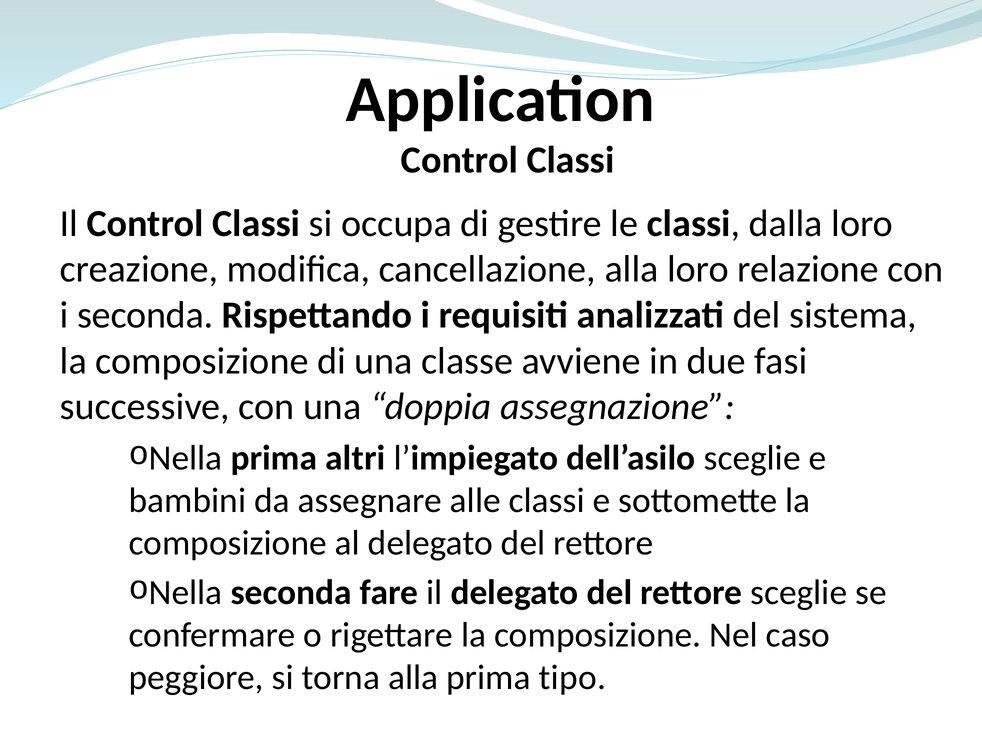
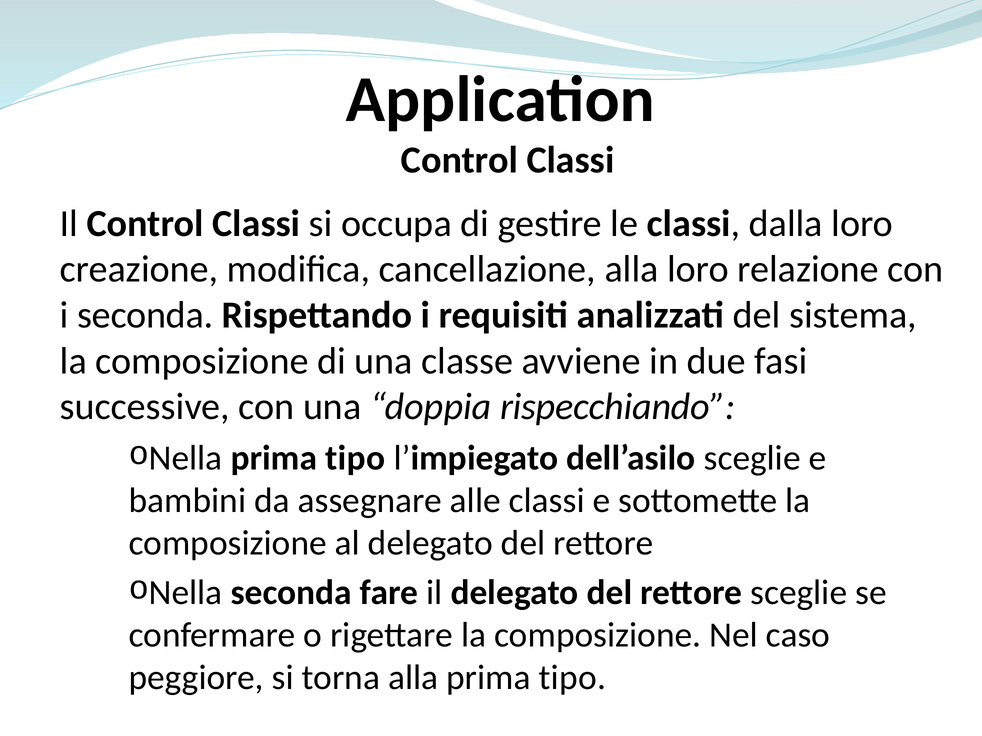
assegnazione: assegnazione -> rispecchiando (618, 407)
Nella prima altri: altri -> tipo (355, 458)
